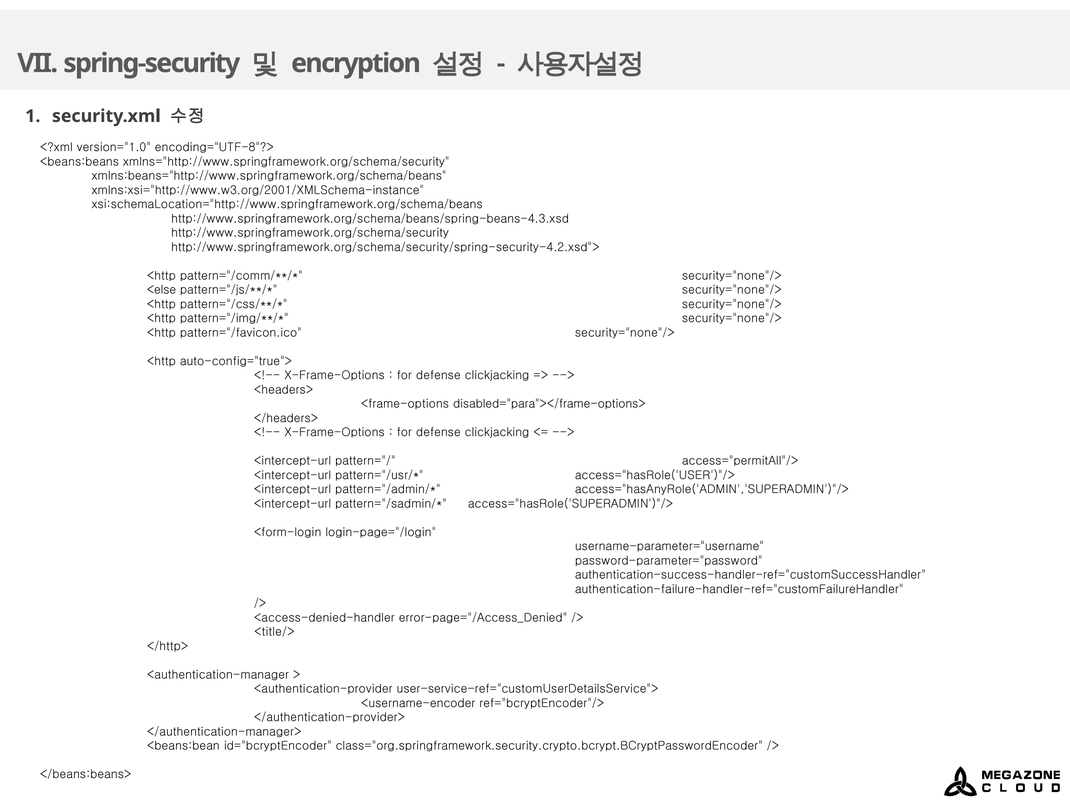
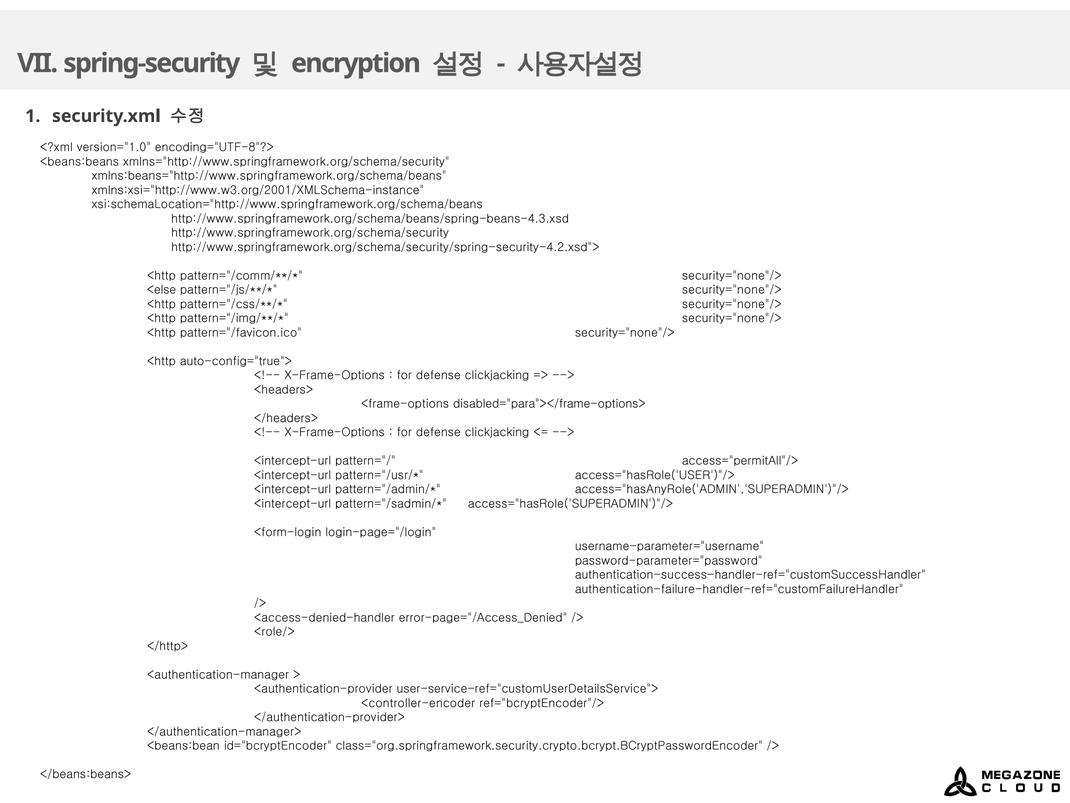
<title/>: <title/> -> <role/> (274, 632)
<username-encoder: <username-encoder -> <controller-encoder (418, 703)
